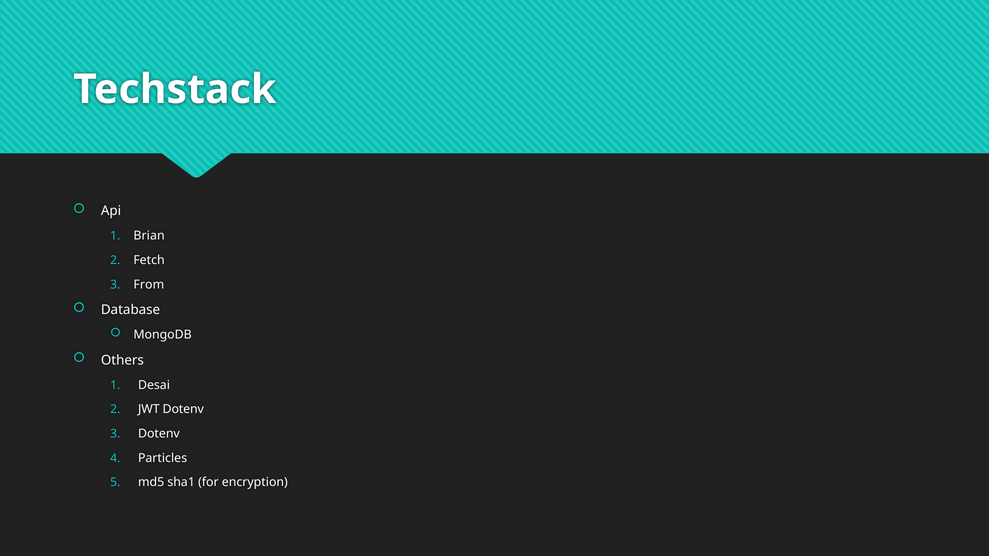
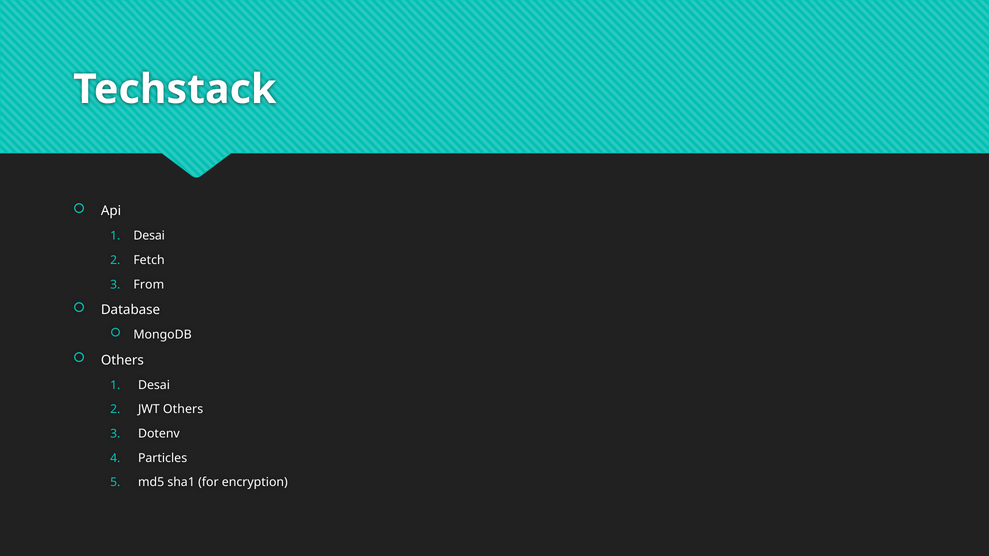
Brian: Brian -> Desai (149, 236)
JWT Dotenv: Dotenv -> Others (183, 410)
